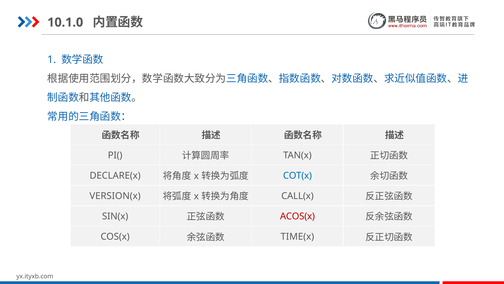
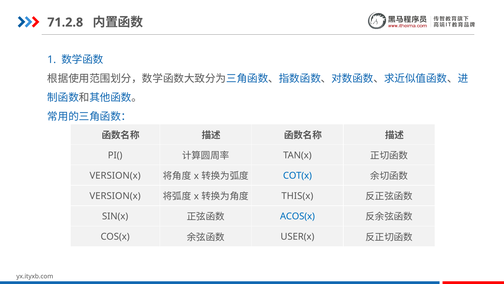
10.1.0: 10.1.0 -> 71.2.8 (65, 22)
DECLARE(x: DECLARE(x -> VERSION(x (115, 175)
CALL(x: CALL(x -> THIS(x (297, 196)
ACOS(x colour: red -> blue (297, 216)
TIME(x: TIME(x -> USER(x (297, 236)
